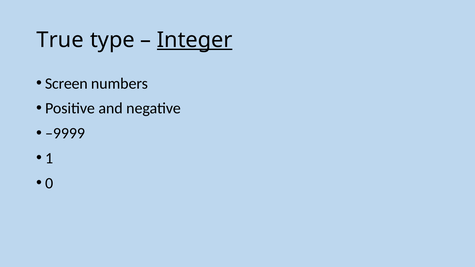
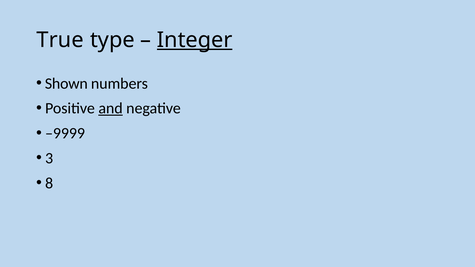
Screen: Screen -> Shown (66, 84)
and underline: none -> present (111, 108)
1: 1 -> 3 (49, 158)
0: 0 -> 8 (49, 183)
